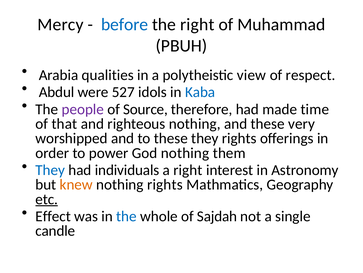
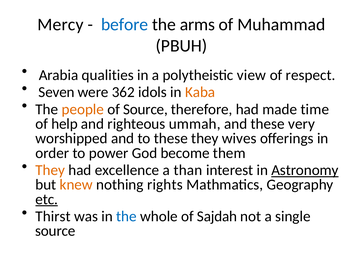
the right: right -> arms (197, 25)
Abdul: Abdul -> Seven (57, 92)
527: 527 -> 362 (123, 92)
Kaba colour: blue -> orange (200, 92)
people colour: purple -> orange (83, 109)
that: that -> help (65, 124)
righteous nothing: nothing -> ummah (195, 124)
they rights: rights -> wives (239, 138)
God nothing: nothing -> become (185, 153)
They colour: blue -> orange (50, 170)
individuals: individuals -> excellence (127, 170)
a right: right -> than (188, 170)
Astronomy underline: none -> present (305, 170)
Effect: Effect -> Thirst (53, 216)
candle: candle -> source (55, 230)
